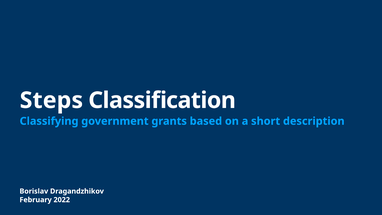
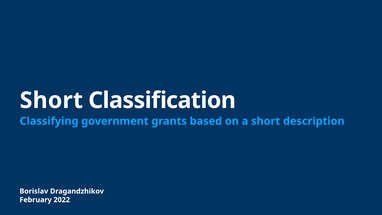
Steps: Steps -> Short (51, 100)
